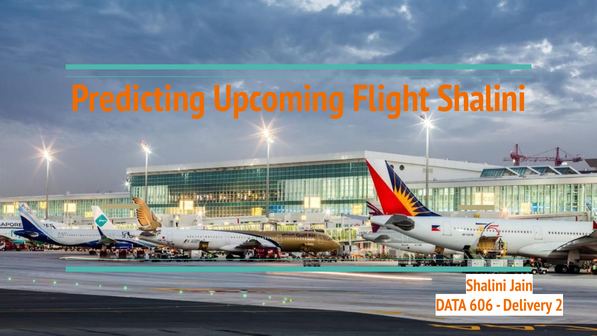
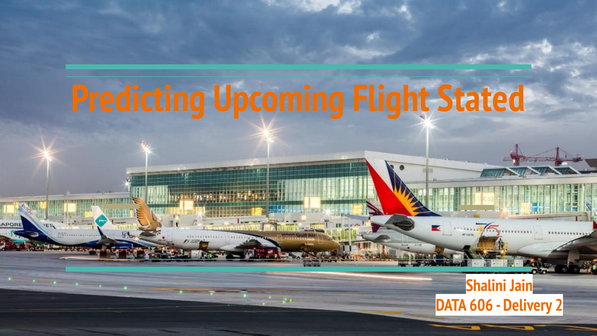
Flight Shalini: Shalini -> Stated (481, 99)
